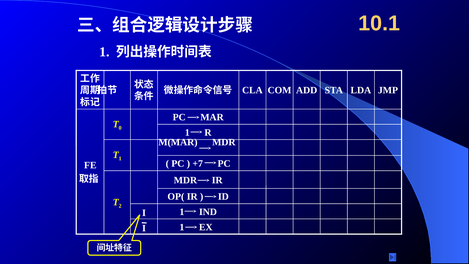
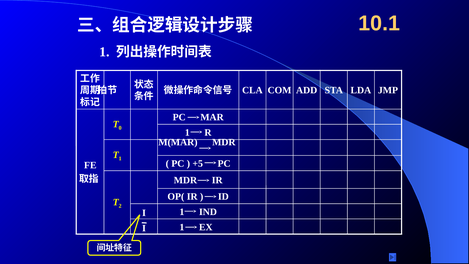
+7: +7 -> +5 (198, 164)
